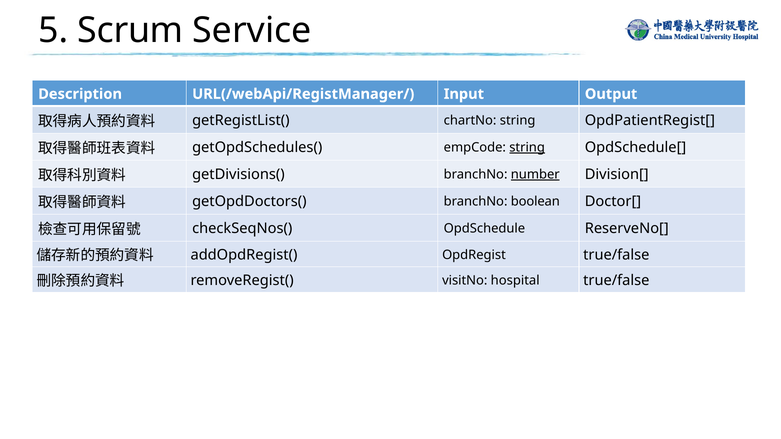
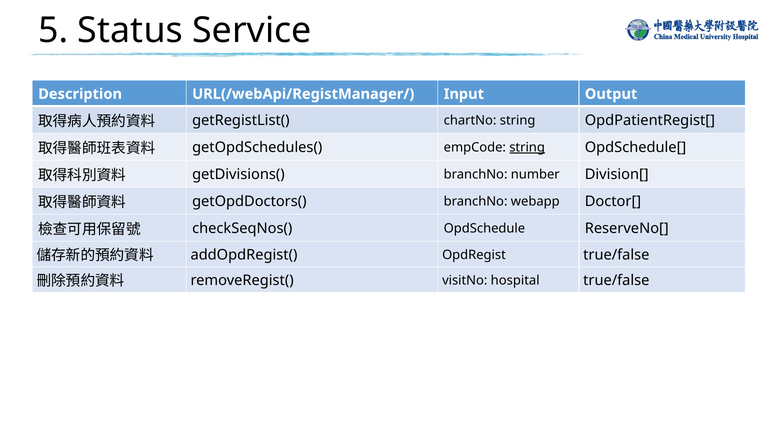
Scrum: Scrum -> Status (130, 31)
number underline: present -> none (535, 175)
boolean: boolean -> webapp (535, 202)
